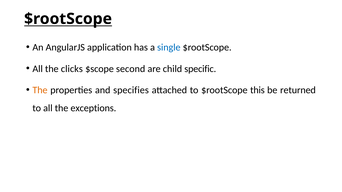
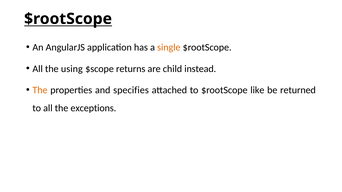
single colour: blue -> orange (169, 47)
clicks: clicks -> using (72, 69)
second: second -> returns (131, 69)
specific: specific -> instead (200, 69)
this: this -> like (257, 90)
